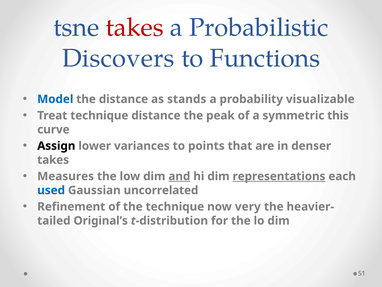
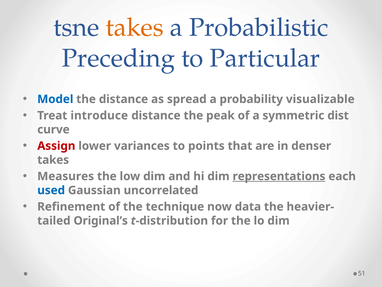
takes colour: red -> orange (135, 27)
Discovers: Discovers -> Preceding (118, 58)
Functions: Functions -> Particular (265, 58)
stands: stands -> spread (187, 99)
Treat technique: technique -> introduce (99, 115)
this: this -> dist (338, 115)
Assign colour: black -> red (56, 146)
and underline: present -> none (179, 176)
very: very -> data (248, 206)
